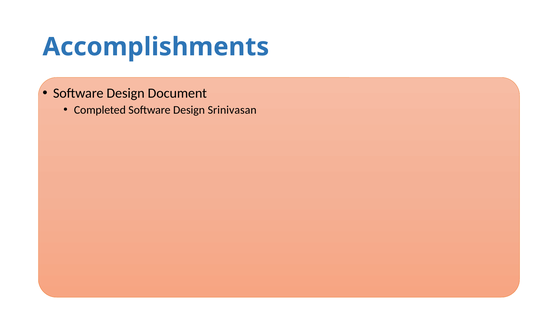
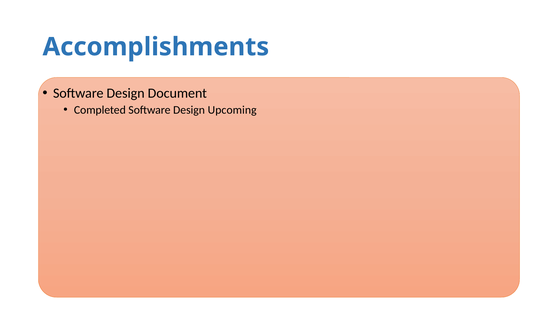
Srinivasan: Srinivasan -> Upcoming (232, 110)
